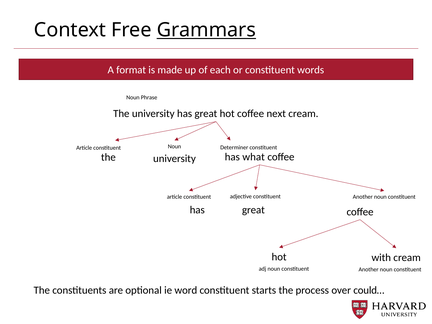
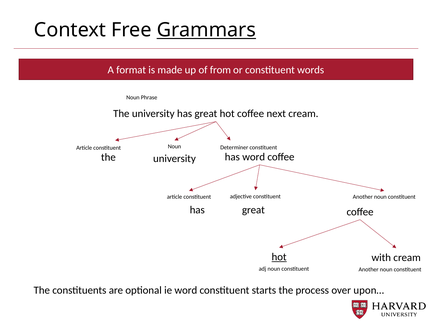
each: each -> from (220, 70)
has what: what -> word (254, 157)
hot underline: none -> present (279, 257)
could…: could… -> upon… (369, 290)
